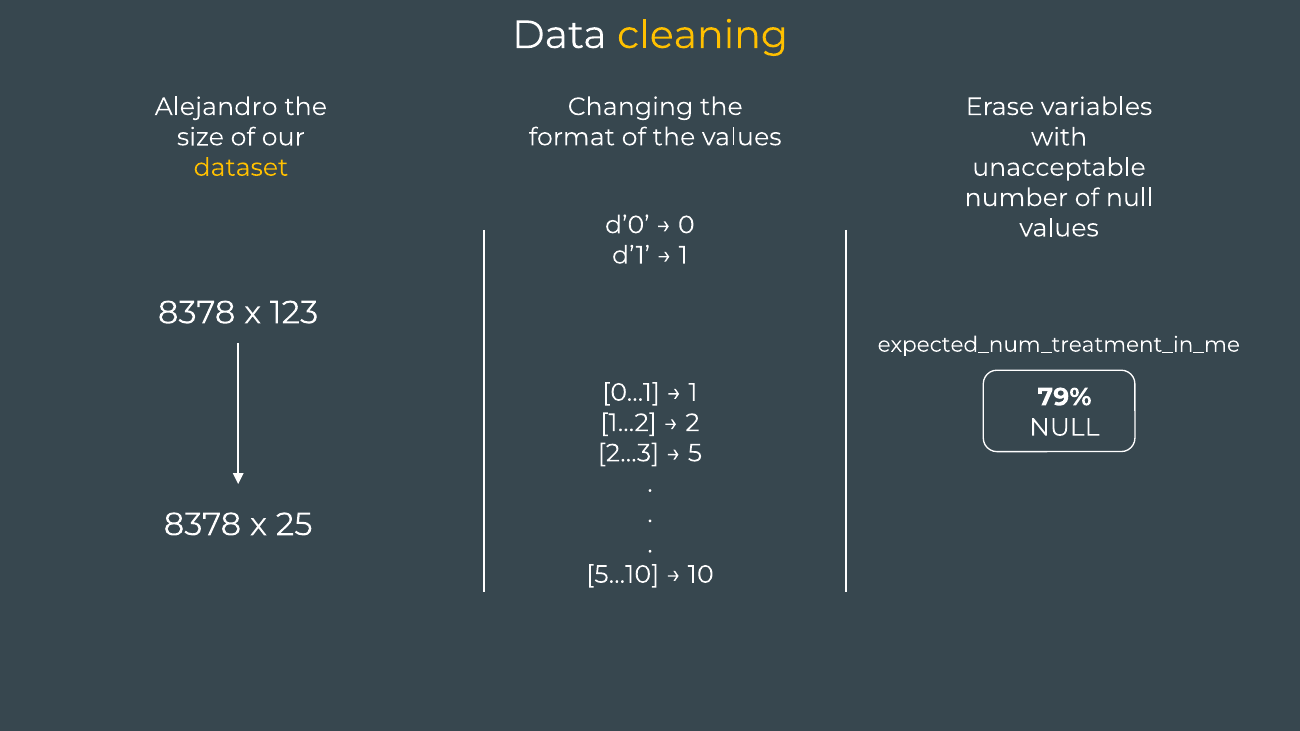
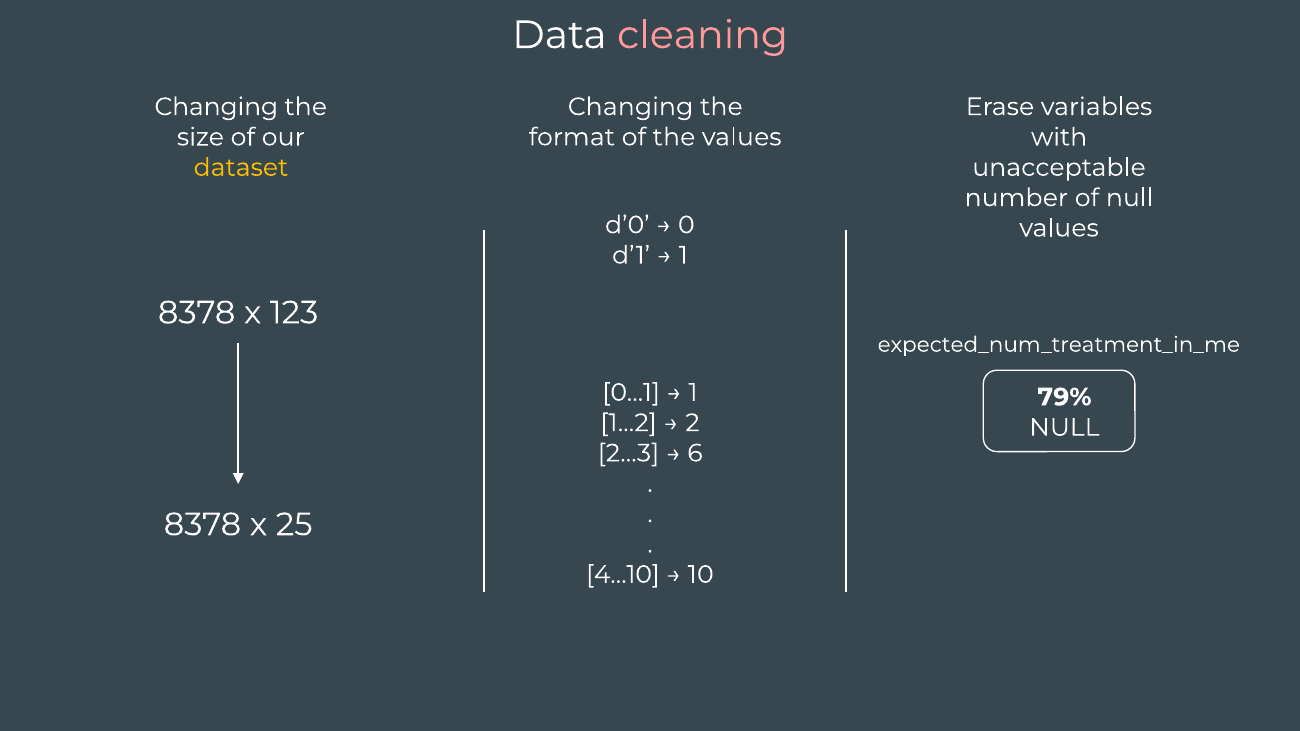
cleaning colour: yellow -> pink (703, 35)
Alejandro: Alejandro -> Changing (216, 107)
5: 5 -> 6 (695, 453)
5…10: 5…10 -> 4…10 (623, 575)
